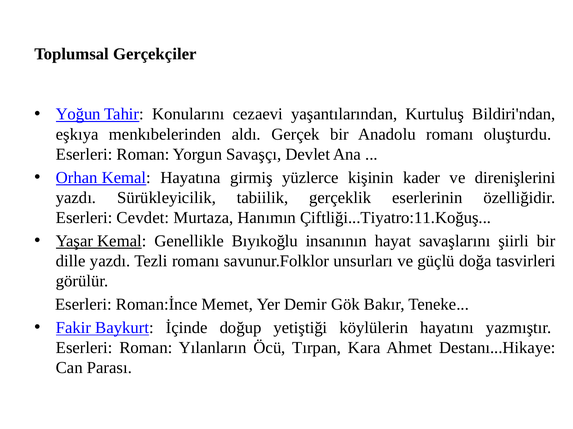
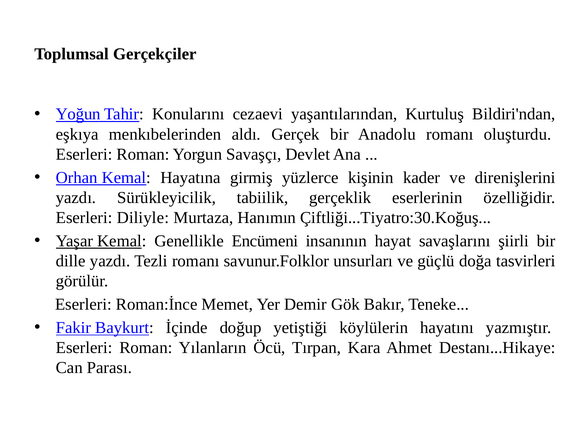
Cevdet: Cevdet -> Diliyle (143, 218)
Çiftliği...Tiyatro:11.Koğuş: Çiftliği...Tiyatro:11.Koğuş -> Çiftliği...Tiyatro:30.Koğuş (396, 218)
Bıyıkoğlu: Bıyıkoğlu -> Encümeni (265, 241)
